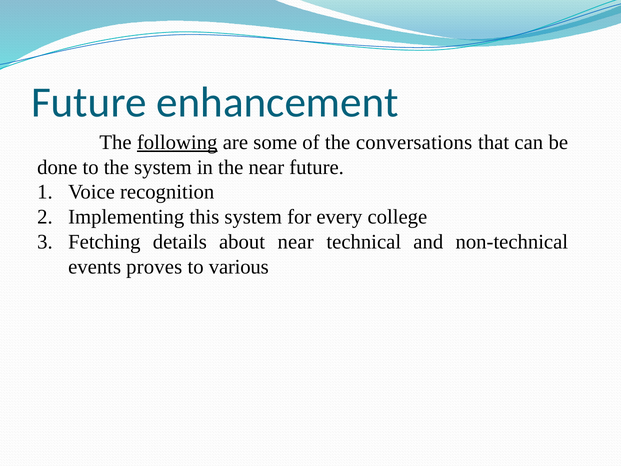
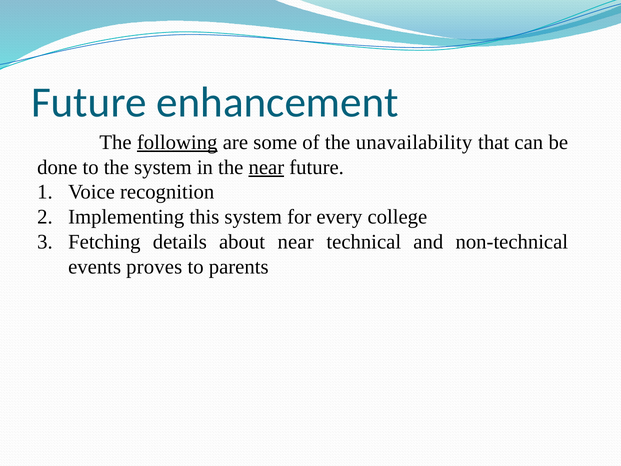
conversations: conversations -> unavailability (414, 142)
near underline: none -> present (266, 167)
various: various -> parents (239, 267)
